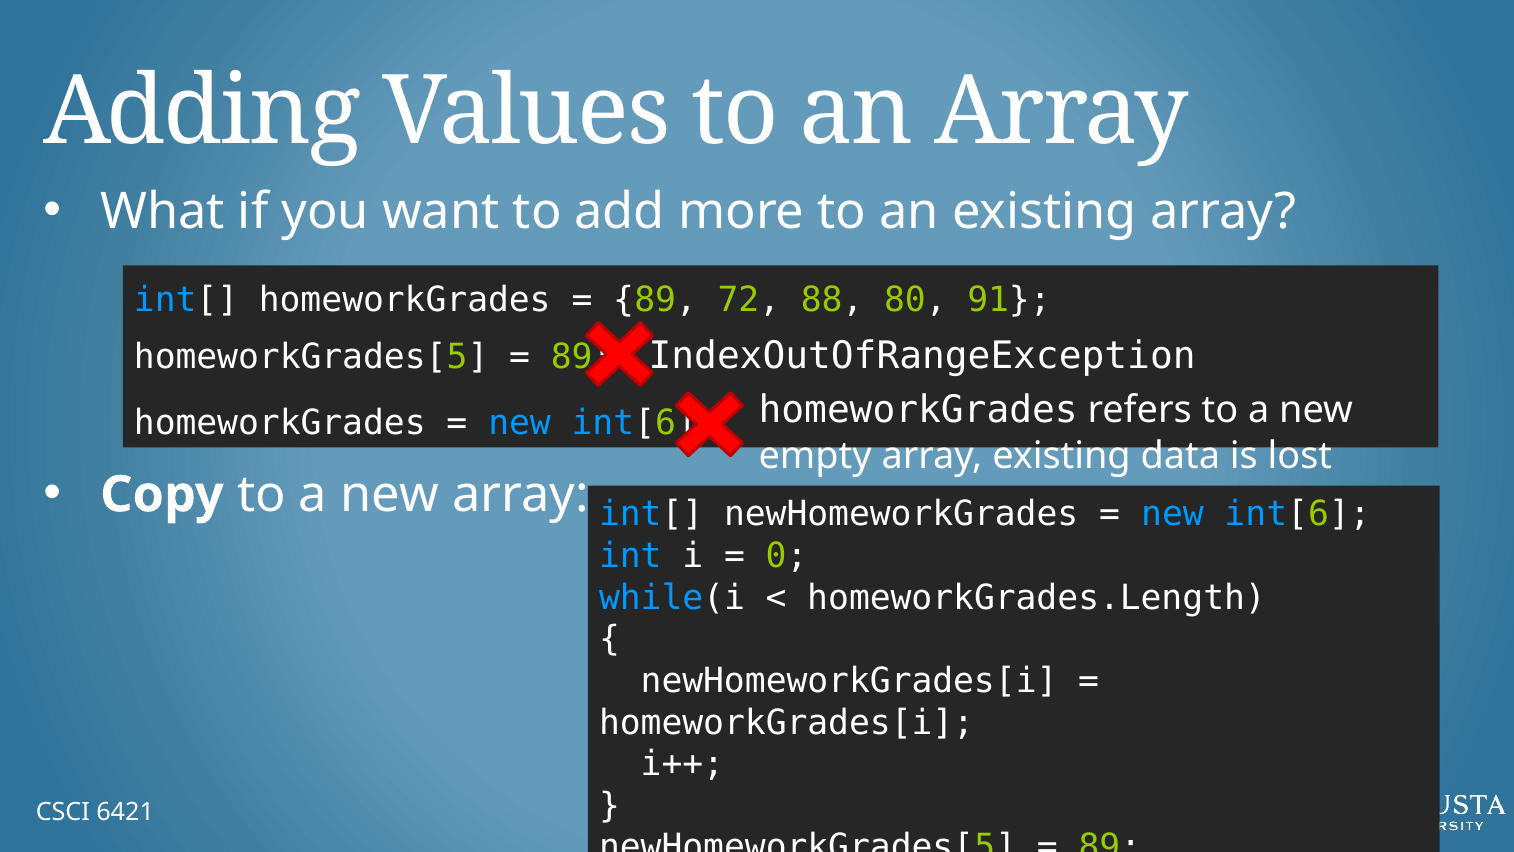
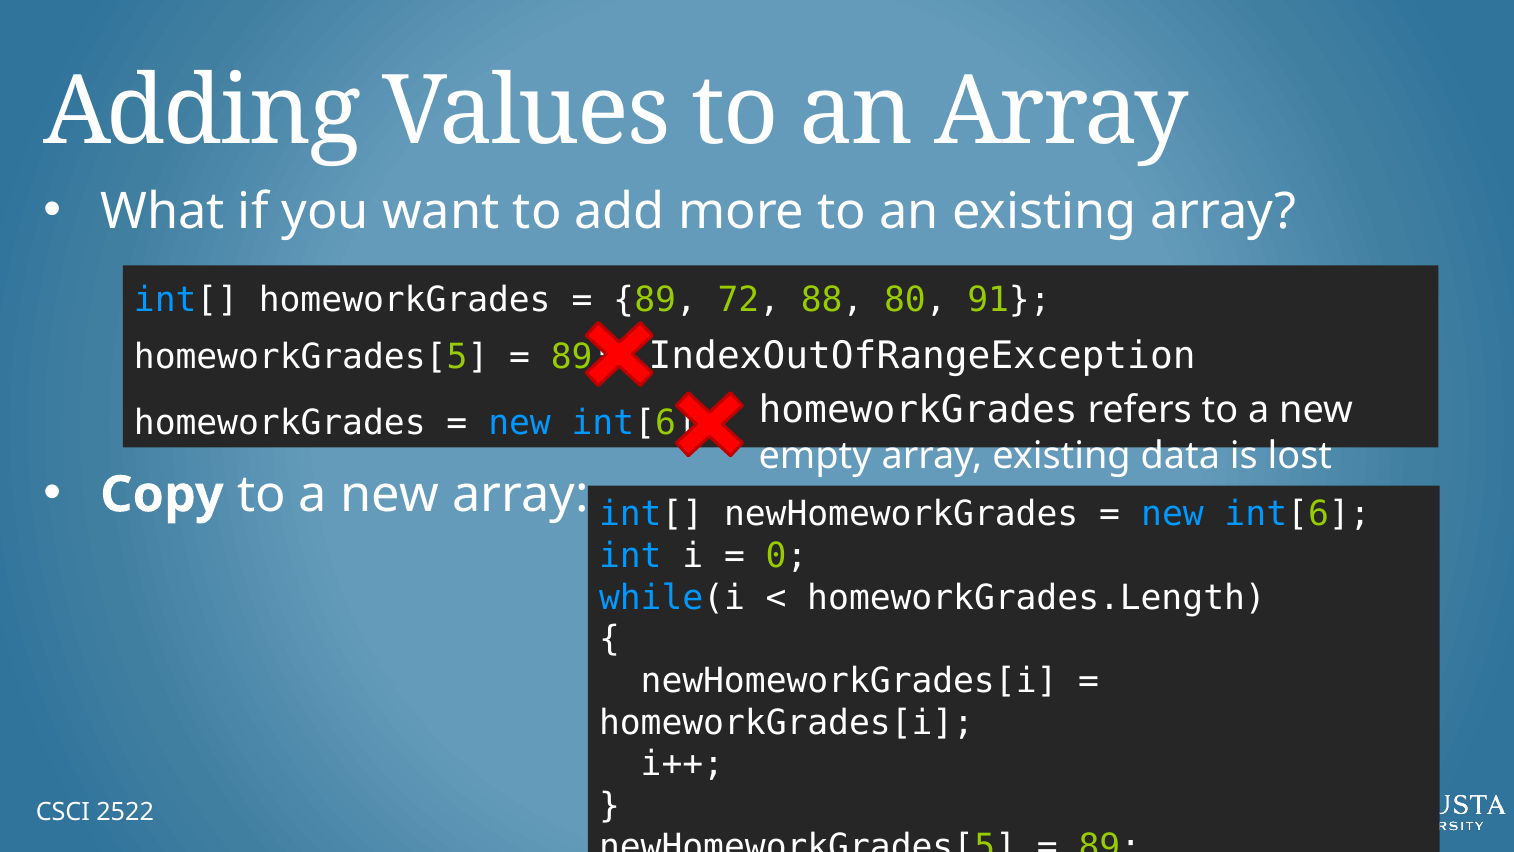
6421: 6421 -> 2522 (125, 812)
